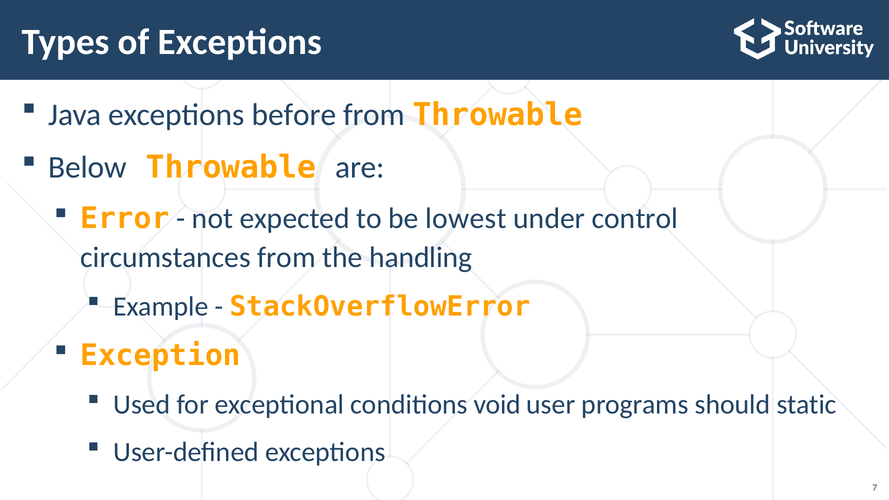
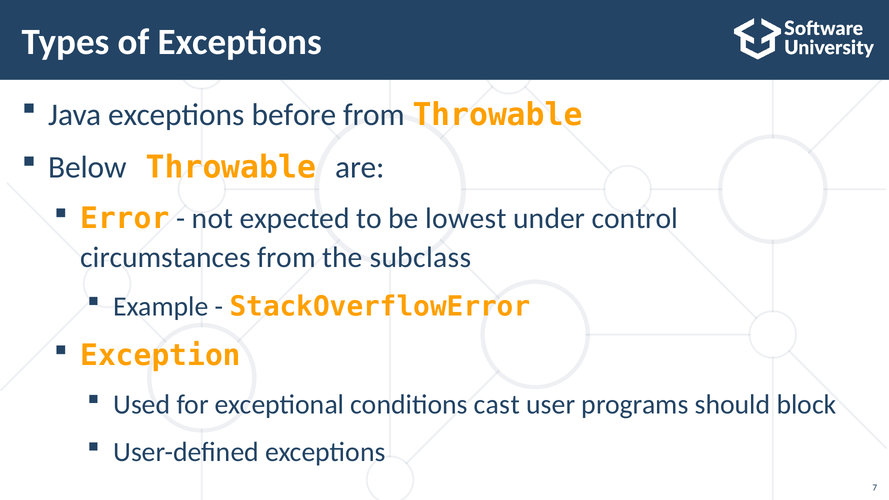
handling: handling -> subclass (420, 258)
void: void -> cast (497, 405)
static: static -> block (806, 405)
